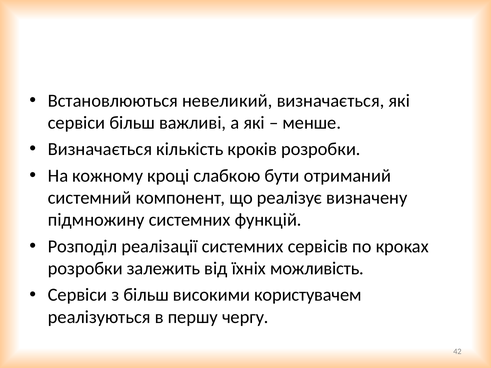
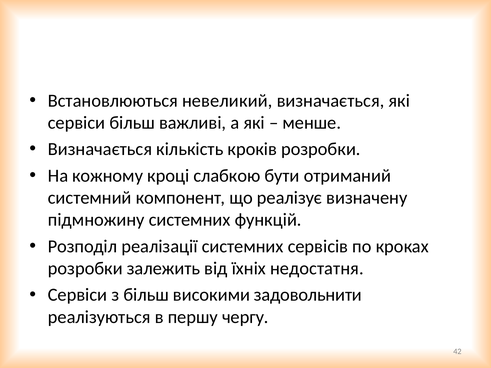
можливість: можливість -> недостатня (317, 269)
користувачем: користувачем -> задовольнити (308, 295)
